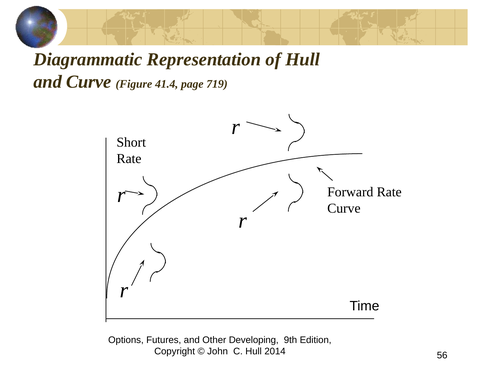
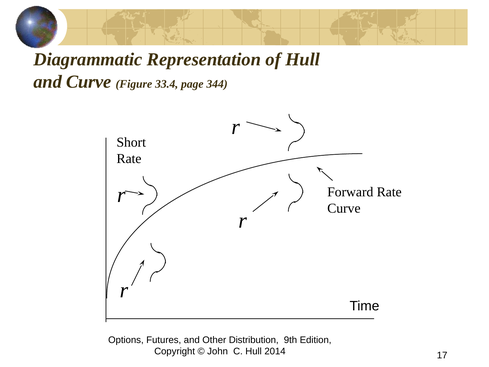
41.4: 41.4 -> 33.4 (167, 84)
719: 719 -> 344 (217, 84)
Developing: Developing -> Distribution (254, 340)
56: 56 -> 17 (442, 355)
